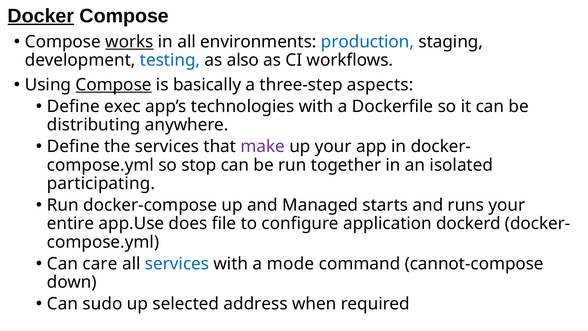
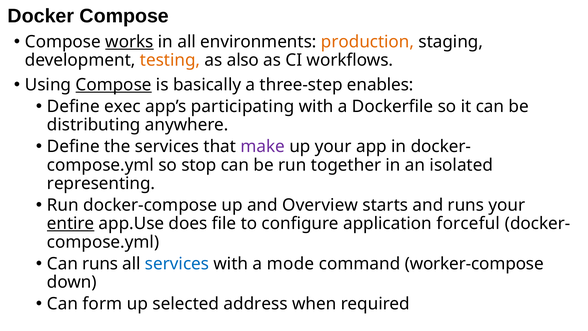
Docker underline: present -> none (41, 16)
production colour: blue -> orange (368, 42)
testing colour: blue -> orange (170, 60)
aspects: aspects -> enables (380, 85)
technologies: technologies -> participating (243, 106)
participating: participating -> representing (101, 183)
Managed: Managed -> Overview (320, 205)
entire underline: none -> present (71, 223)
dockerd: dockerd -> forceful (468, 223)
Can care: care -> runs (100, 263)
cannot-compose: cannot-compose -> worker-compose (474, 263)
sudo: sudo -> form (102, 304)
